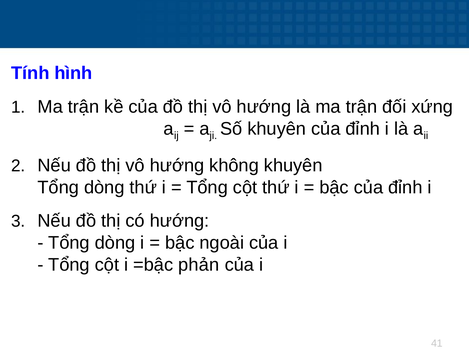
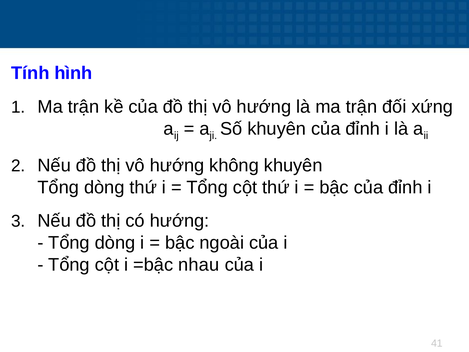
phản: phản -> nhau (199, 265)
